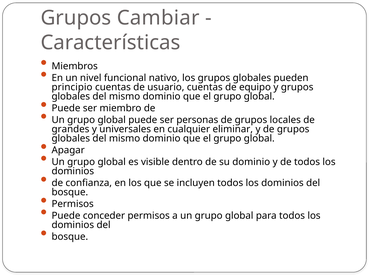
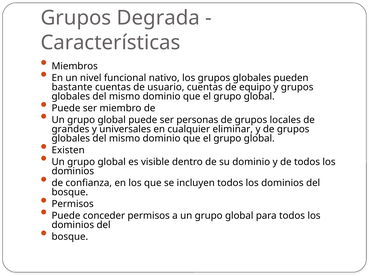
Cambiar: Cambiar -> Degrada (158, 18)
principio: principio -> bastante (72, 87)
Apagar: Apagar -> Existen (68, 151)
